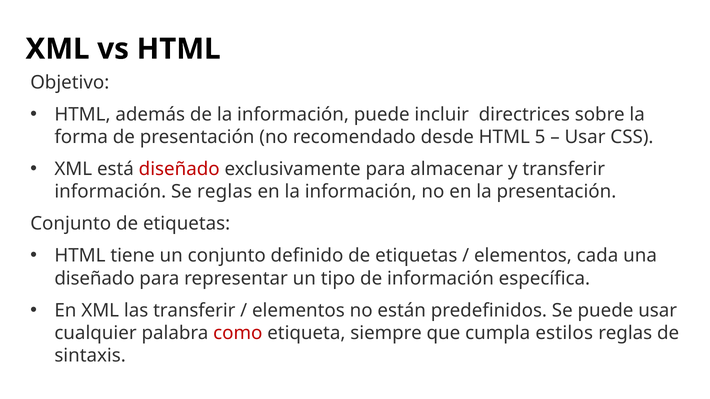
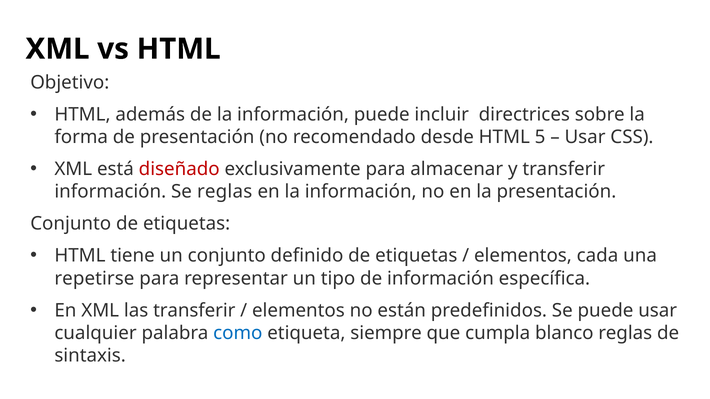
diseñado: diseñado -> repetirse (94, 279)
como colour: red -> blue (238, 333)
estilos: estilos -> blanco (564, 333)
